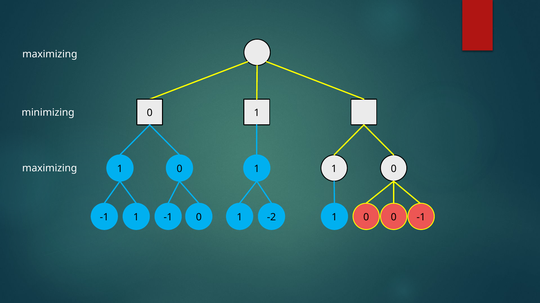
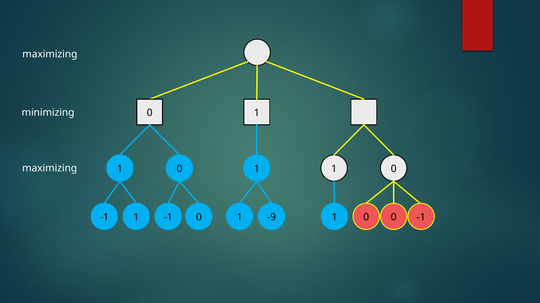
-2: -2 -> -9 (272, 218)
